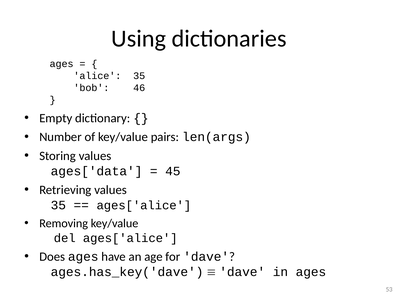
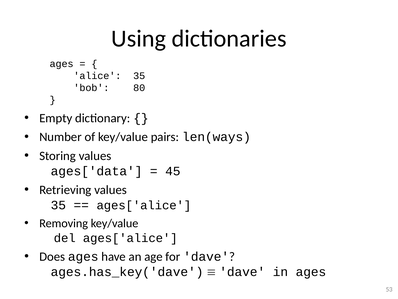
46: 46 -> 80 (139, 88)
len(args: len(args -> len(ways (216, 137)
